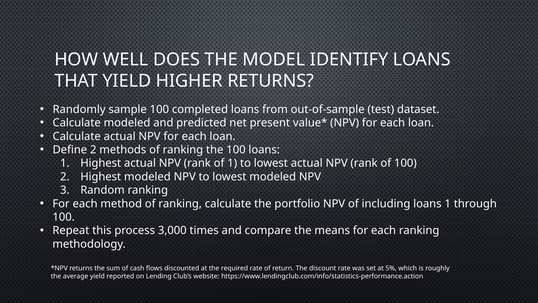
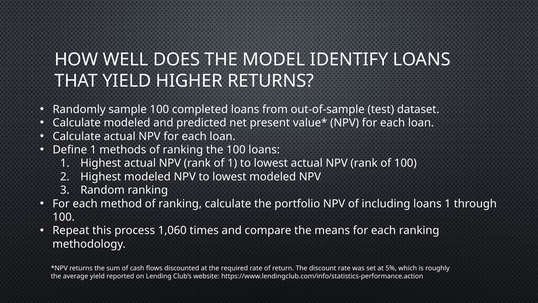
Define 2: 2 -> 1 (93, 150)
3,000: 3,000 -> 1,060 (172, 230)
